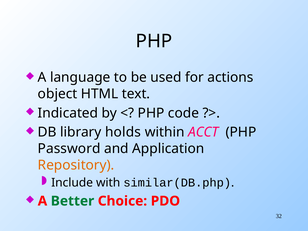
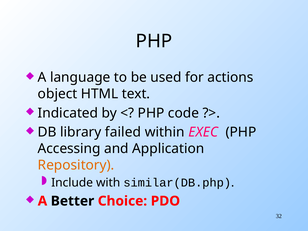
holds: holds -> failed (123, 132)
ACCT: ACCT -> EXEC (203, 132)
Password: Password -> Accessing (69, 149)
Better colour: green -> black (72, 201)
